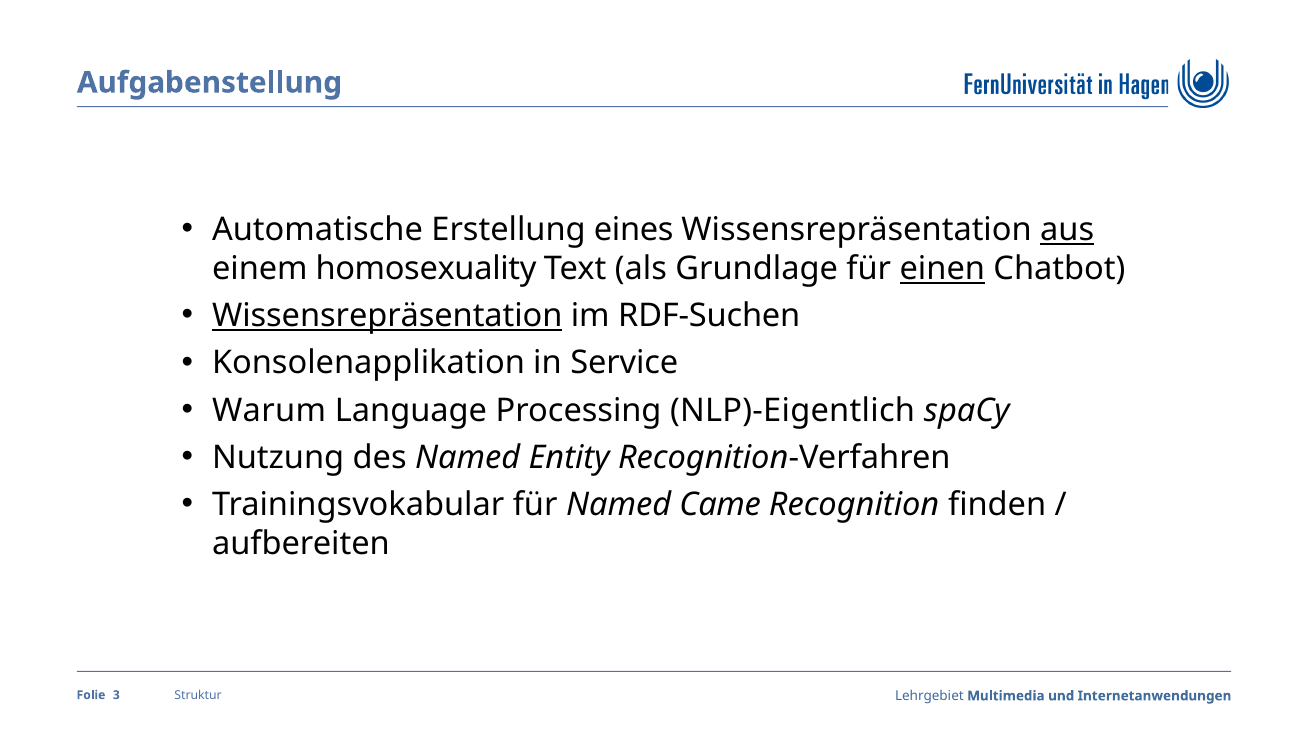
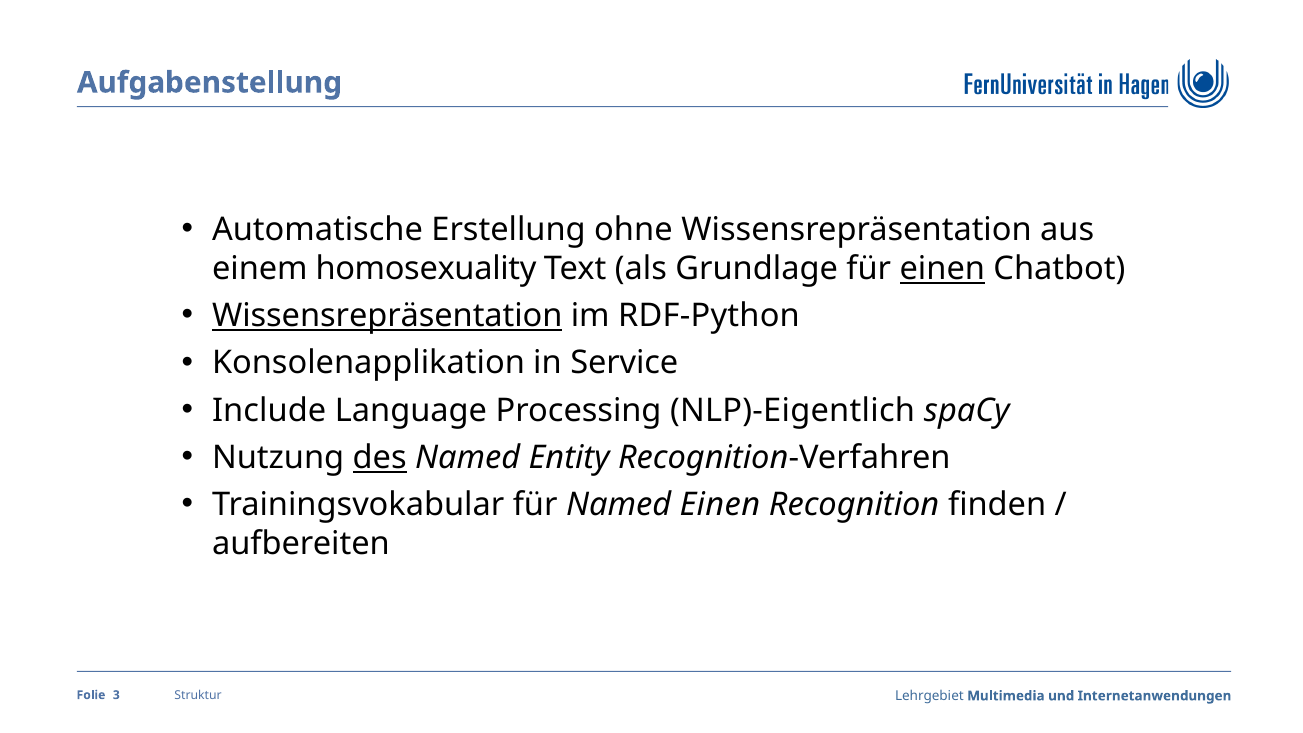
eines: eines -> ohne (633, 230)
aus underline: present -> none (1067, 230)
RDF-Suchen: RDF-Suchen -> RDF-Python (709, 316)
Warum: Warum -> Include (269, 410)
des underline: none -> present (380, 458)
Named Came: Came -> Einen (720, 505)
